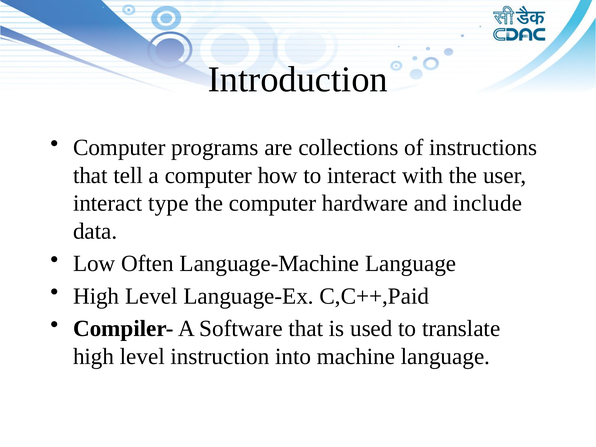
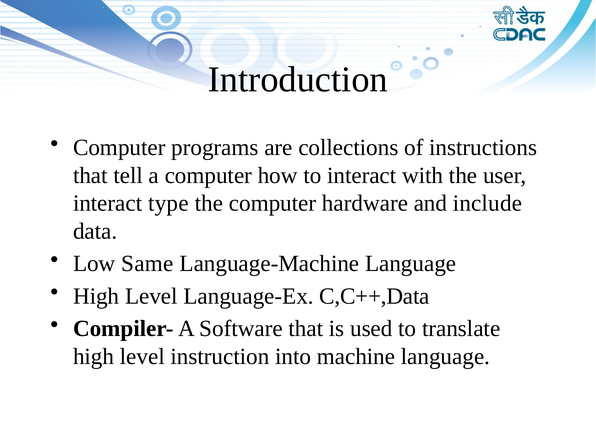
Often: Often -> Same (147, 264)
C,C++,Paid: C,C++,Paid -> C,C++,Data (374, 296)
